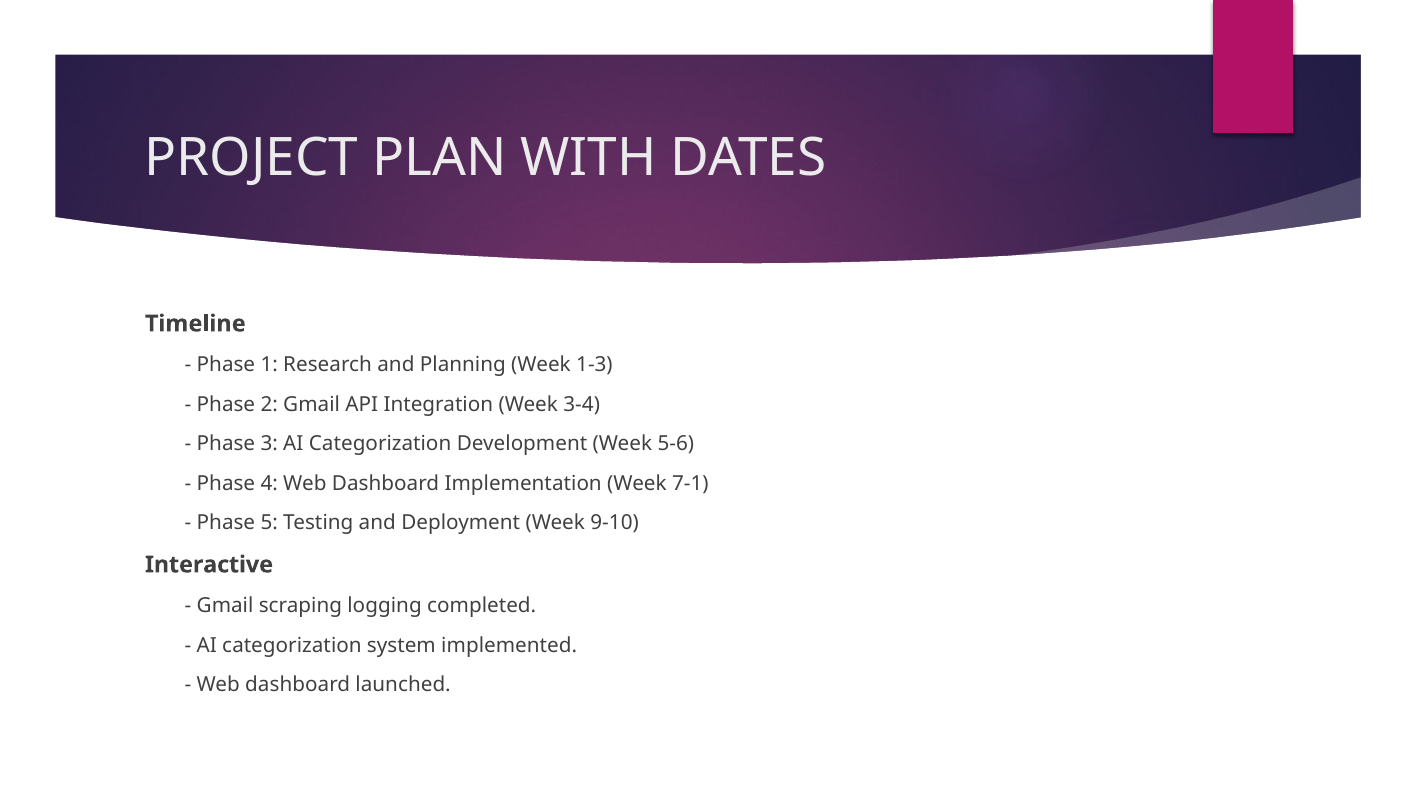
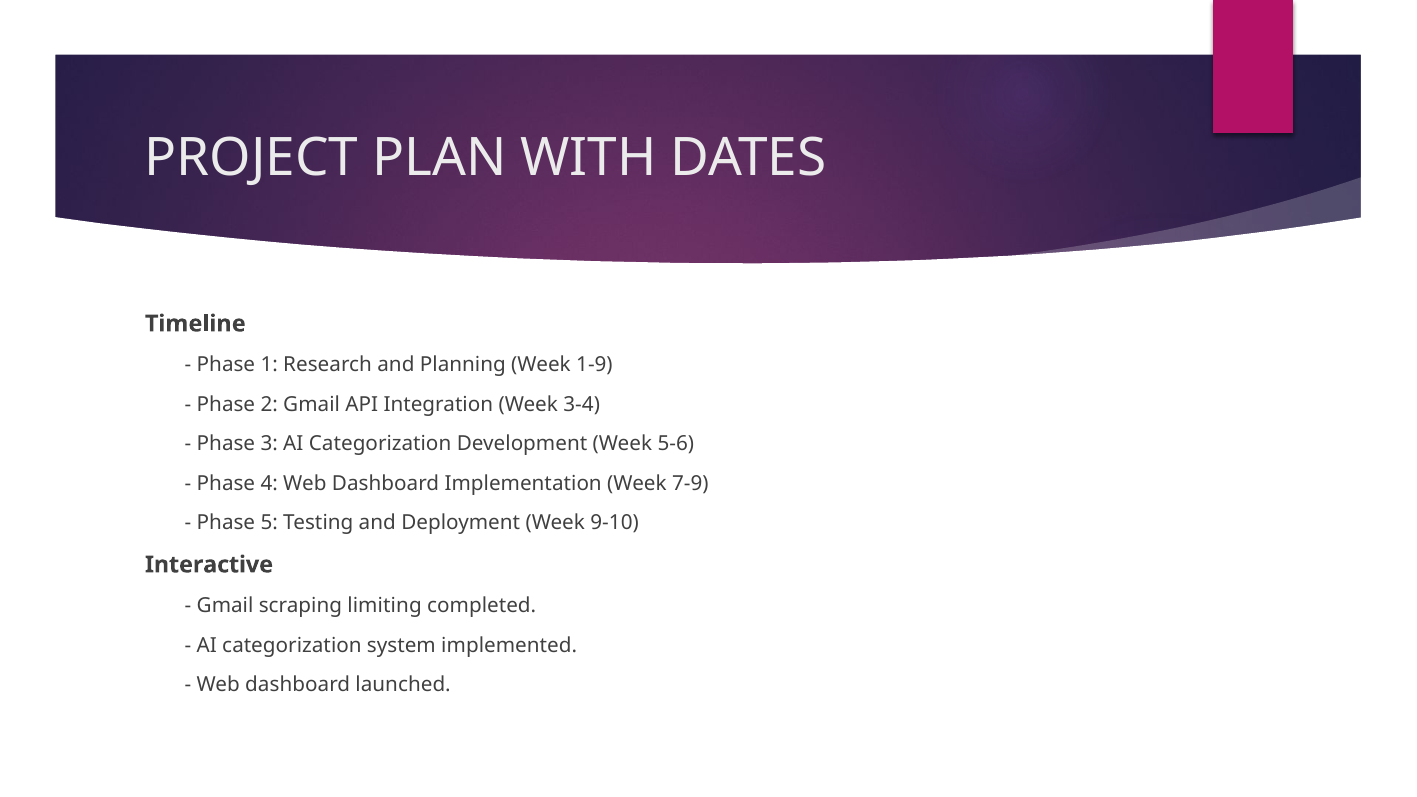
1-3: 1-3 -> 1-9 (594, 365)
7-1: 7-1 -> 7-9 (690, 484)
logging: logging -> limiting (385, 606)
